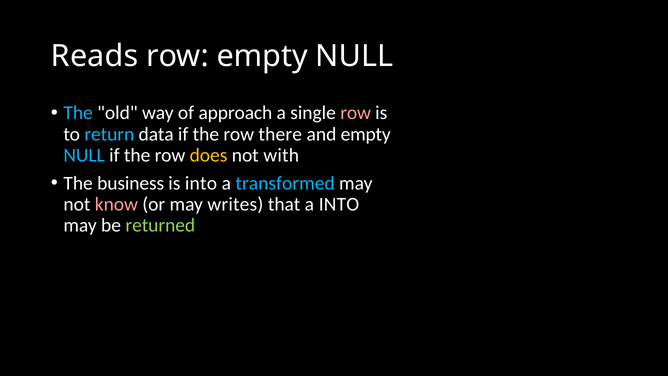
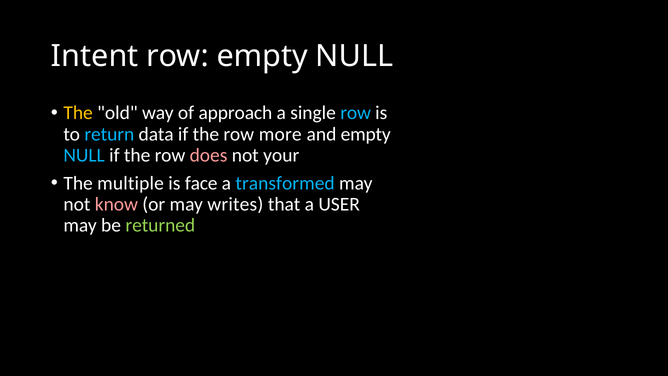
Reads: Reads -> Intent (95, 56)
The colour: light blue -> yellow (78, 113)
row colour: pink -> light blue (356, 113)
there: there -> more (280, 134)
does colour: yellow -> pink (209, 155)
with: with -> your (281, 155)
business: business -> multiple (131, 183)
is into: into -> face (201, 183)
a INTO: INTO -> USER (339, 204)
